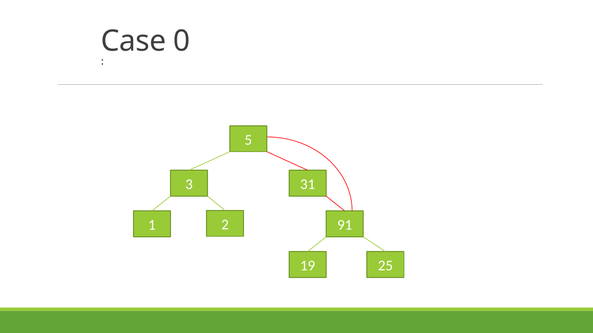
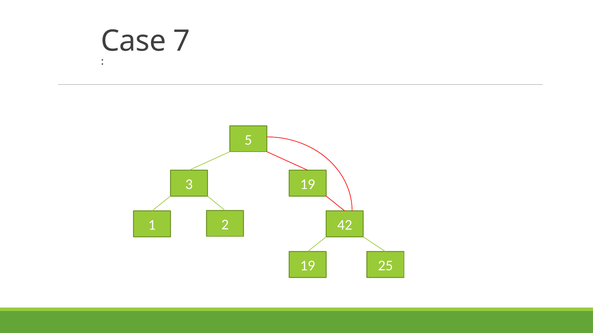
0: 0 -> 7 (182, 41)
3 31: 31 -> 19 (308, 184)
91: 91 -> 42 (345, 225)
